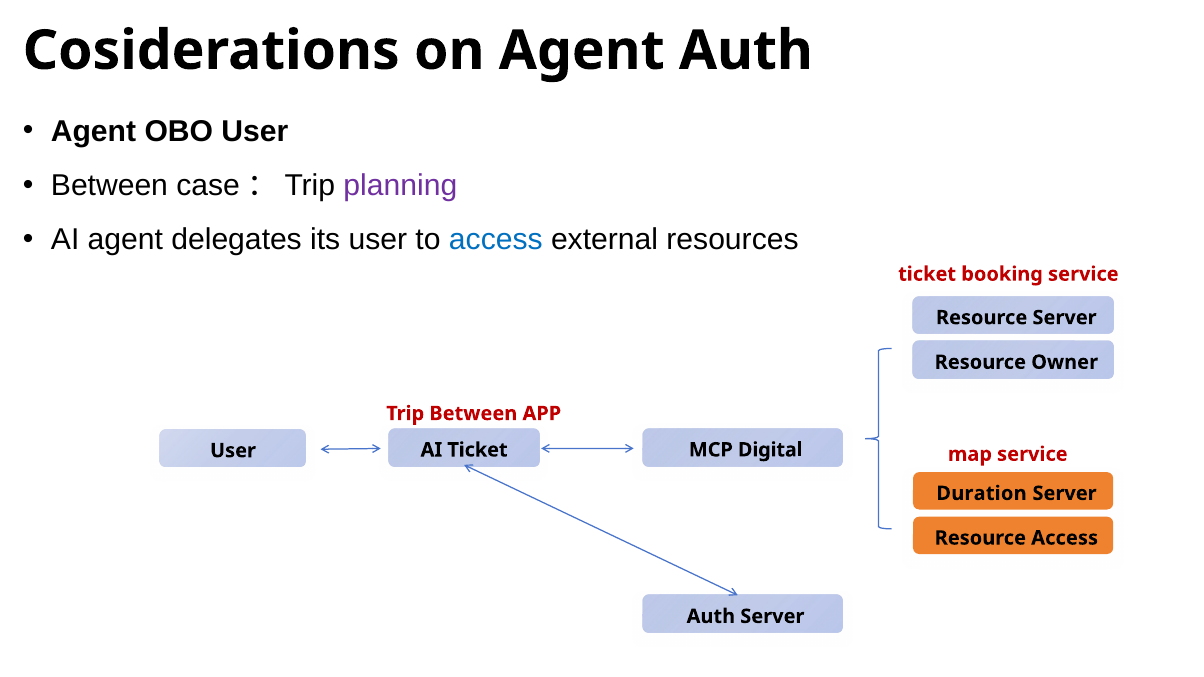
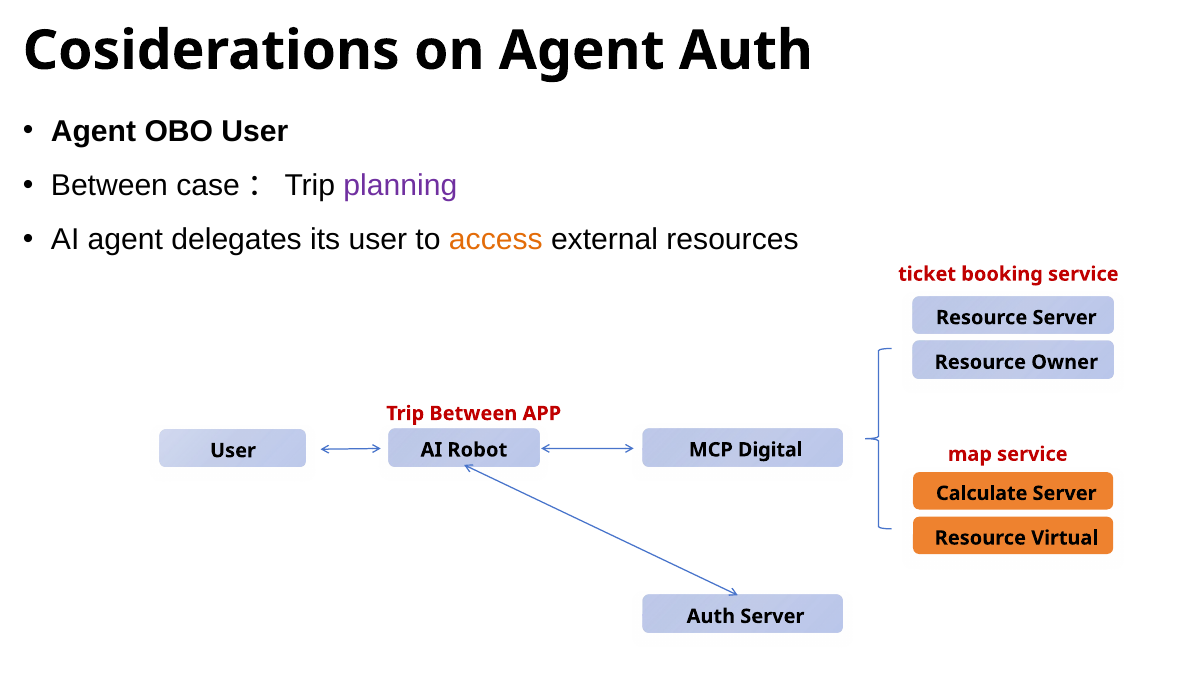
access colour: blue -> orange (496, 240)
AI Ticket: Ticket -> Robot (477, 450)
Duration: Duration -> Calculate (982, 494)
Resource Access: Access -> Virtual (1065, 538)
